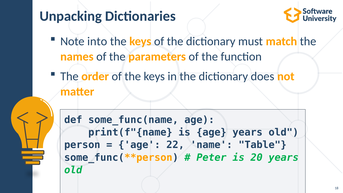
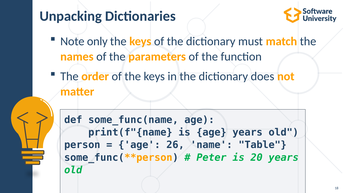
into: into -> only (97, 41)
22: 22 -> 26 (175, 145)
